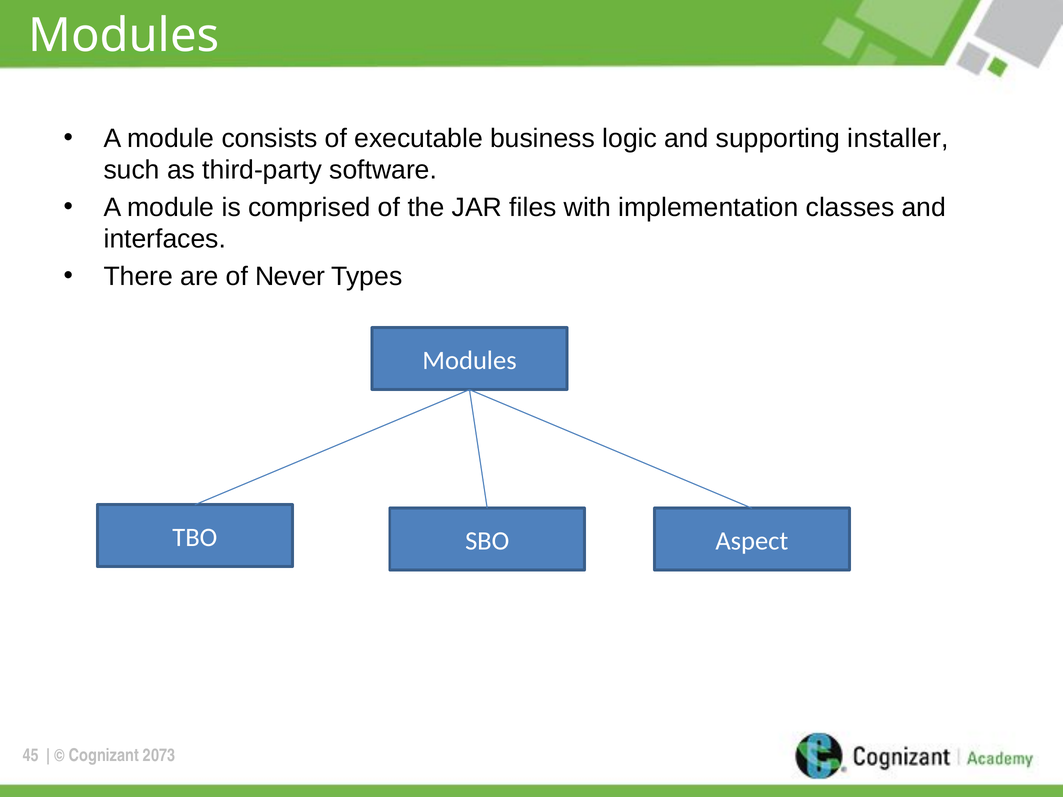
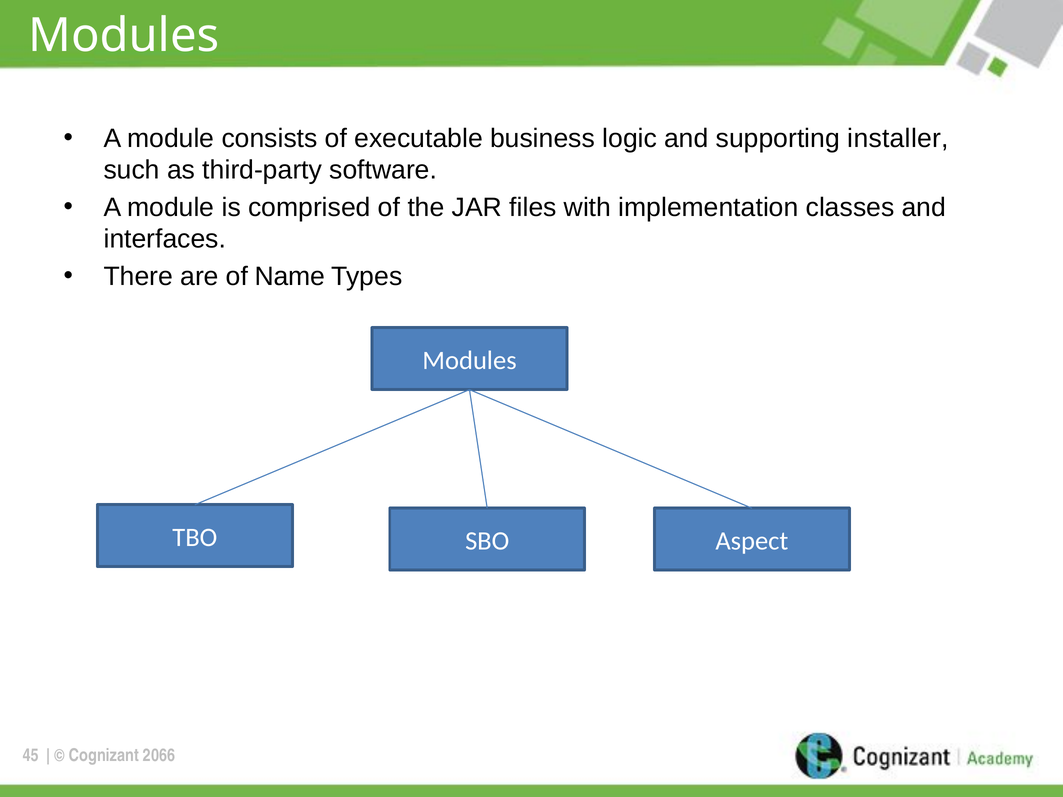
Never: Never -> Name (290, 276)
2073: 2073 -> 2066 (159, 756)
